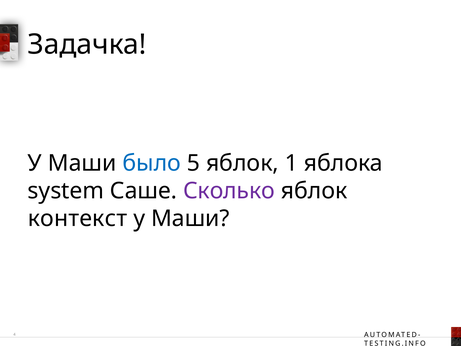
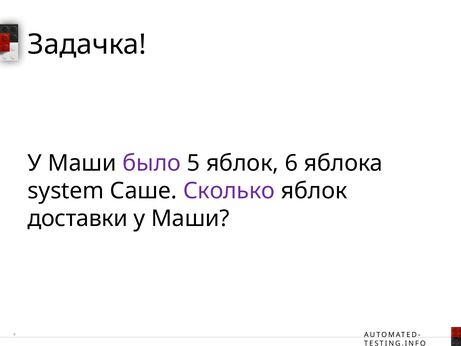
было colour: blue -> purple (152, 163)
1: 1 -> 6 (291, 163)
контекст: контекст -> доставки (78, 218)
